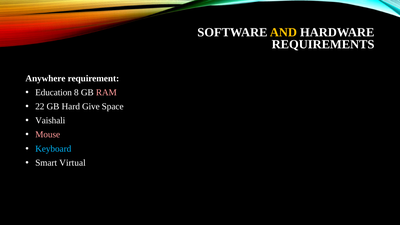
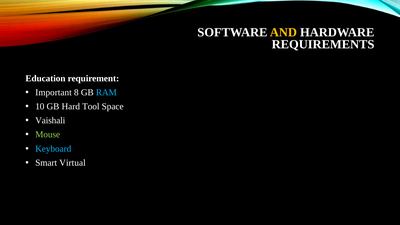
Anywhere: Anywhere -> Education (45, 78)
Education: Education -> Important (53, 92)
RAM colour: pink -> light blue (106, 92)
22: 22 -> 10 (40, 106)
Give: Give -> Tool (91, 106)
Mouse colour: pink -> light green (48, 135)
